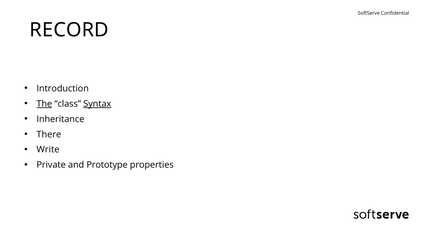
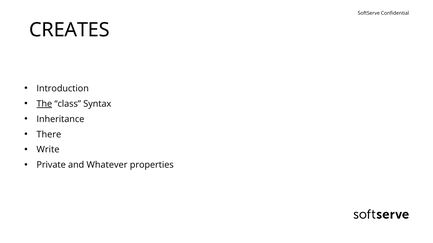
RECORD: RECORD -> CREATES (69, 30)
Syntax underline: present -> none (97, 104)
Prototype: Prototype -> Whatever (107, 165)
